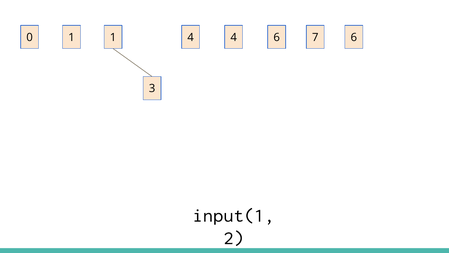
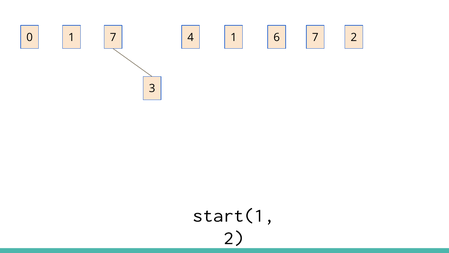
1 1: 1 -> 7 (113, 37)
4 4: 4 -> 1 (234, 37)
6 6: 6 -> 2 (354, 37)
input(1: input(1 -> start(1 (234, 215)
